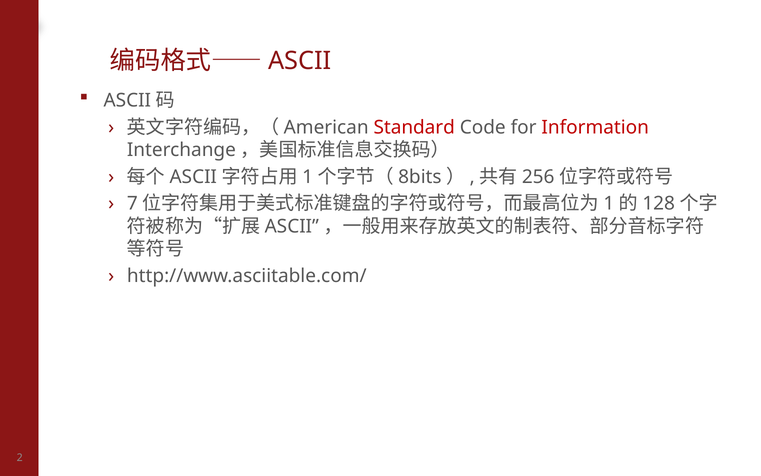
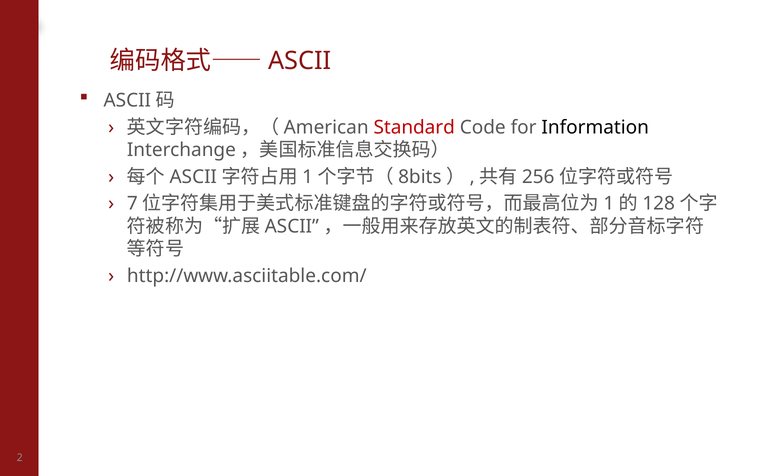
Information colour: red -> black (595, 127)
